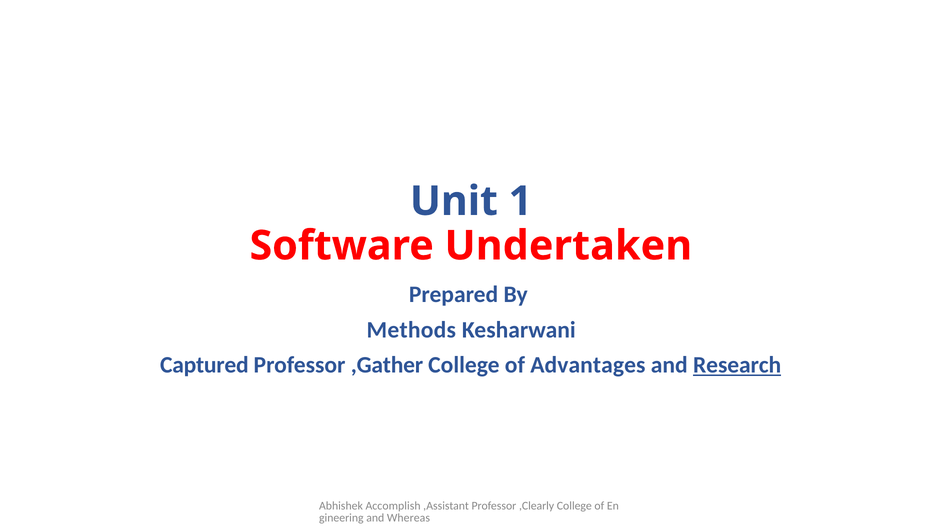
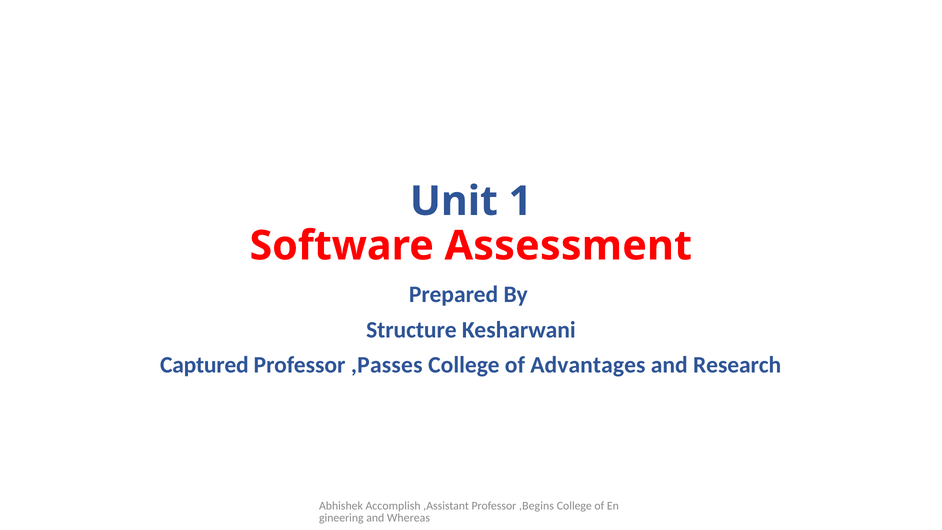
Undertaken: Undertaken -> Assessment (568, 246)
Methods: Methods -> Structure (411, 330)
,Gather: ,Gather -> ,Passes (387, 365)
Research underline: present -> none (737, 365)
,Clearly: ,Clearly -> ,Begins (537, 506)
